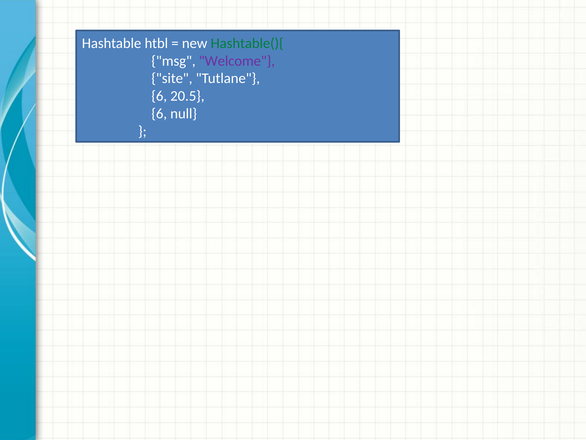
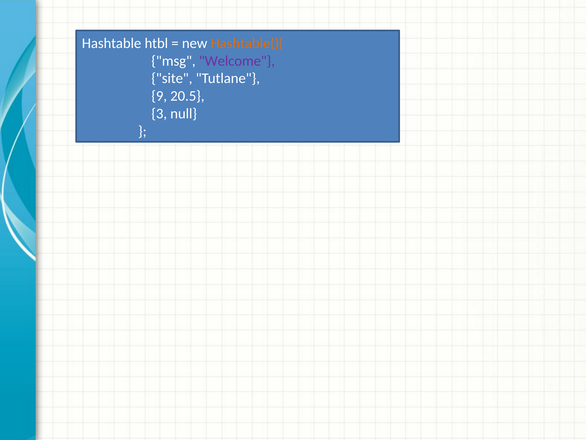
Hashtable(){ colour: green -> orange (247, 43)
6: 6 -> 9 (159, 96)
6: 6 -> 3 (159, 114)
